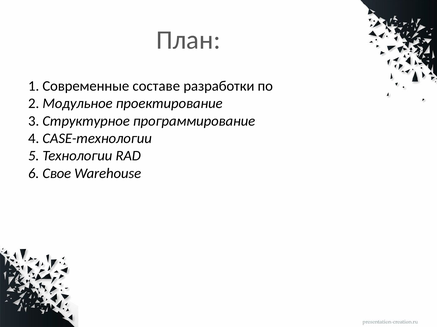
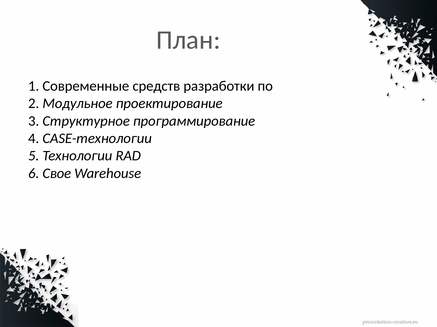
составе: составе -> средств (156, 86)
